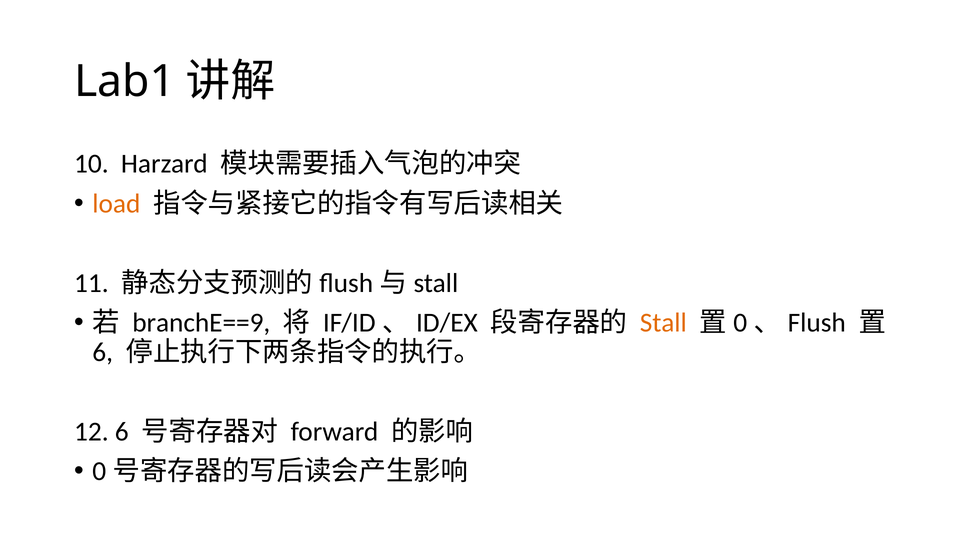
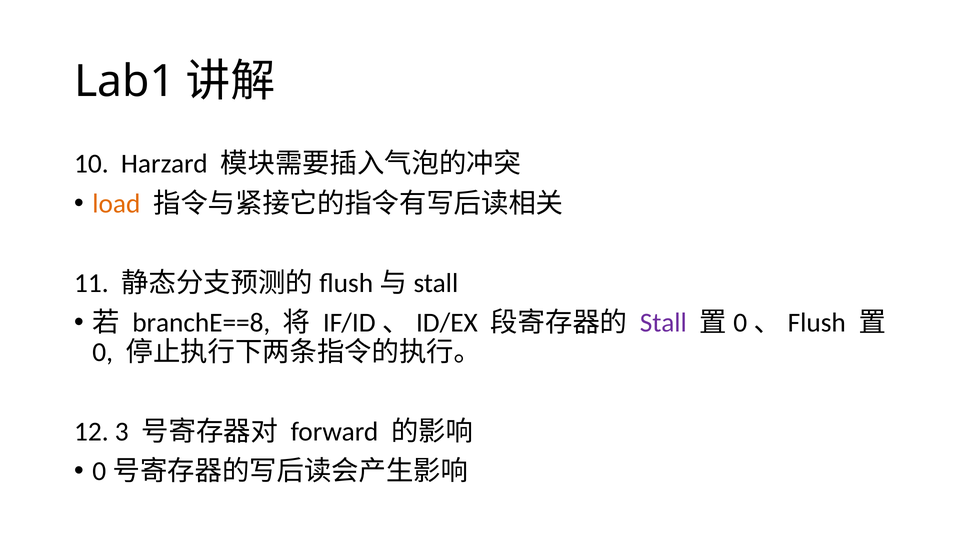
branchE==9: branchE==9 -> branchE==8 (201, 323)
Stall colour: orange -> purple (663, 323)
6: 6 -> 0 (103, 352)
12 6: 6 -> 3 (122, 431)
